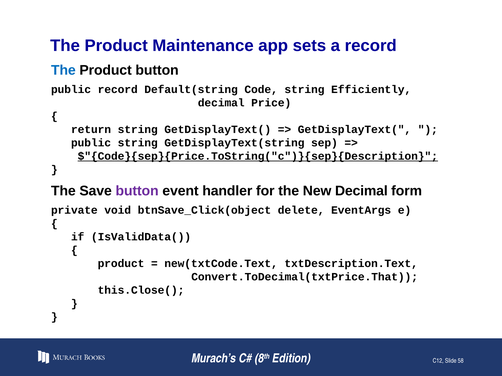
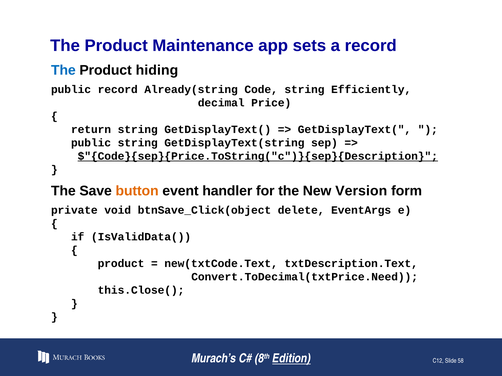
Product button: button -> hiding (157, 70)
Default(string: Default(string -> Already(string (191, 89)
button colour: purple -> orange (137, 191)
New Decimal: Decimal -> Version (361, 191)
Convert.ToDecimal(txtPrice.That: Convert.ToDecimal(txtPrice.That -> Convert.ToDecimal(txtPrice.Need (305, 277)
Edition underline: none -> present (291, 359)
